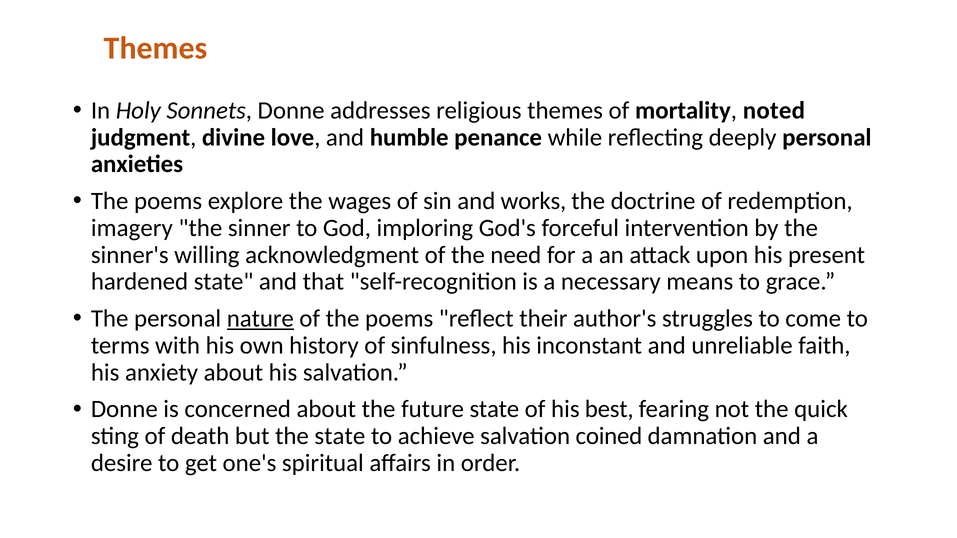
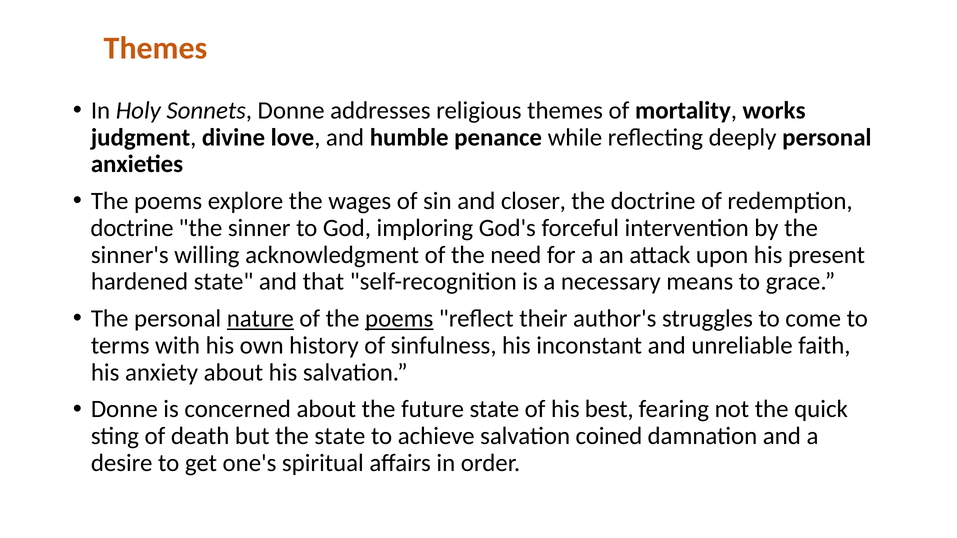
noted: noted -> works (774, 111)
works: works -> closer (533, 201)
imagery: imagery -> doctrine (132, 228)
poems underline: none -> present (399, 319)
